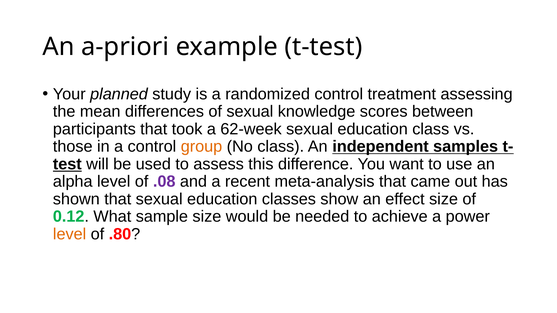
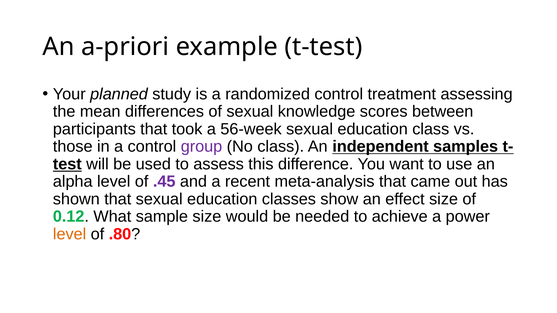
62-week: 62-week -> 56-week (251, 129)
group colour: orange -> purple (202, 147)
.08: .08 -> .45 (164, 182)
